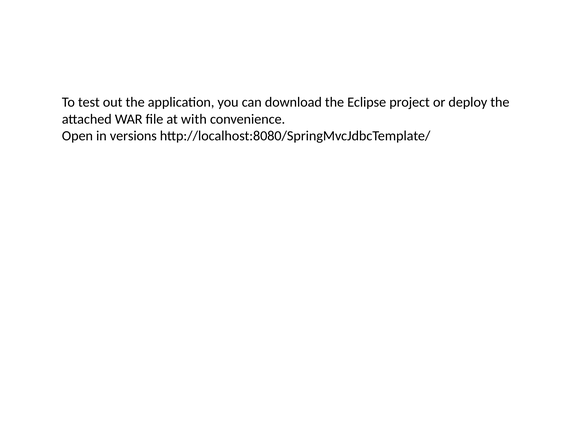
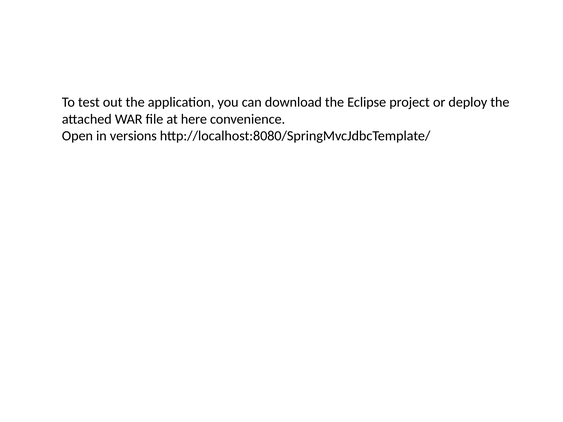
with: with -> here (194, 119)
